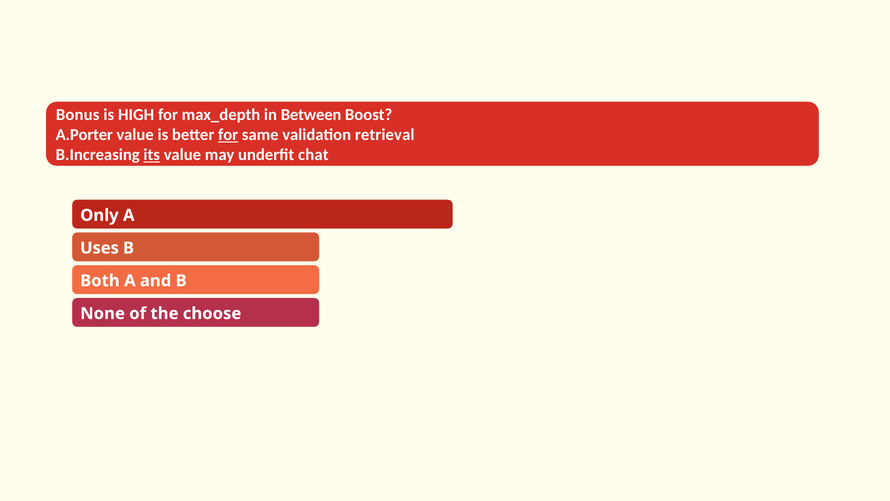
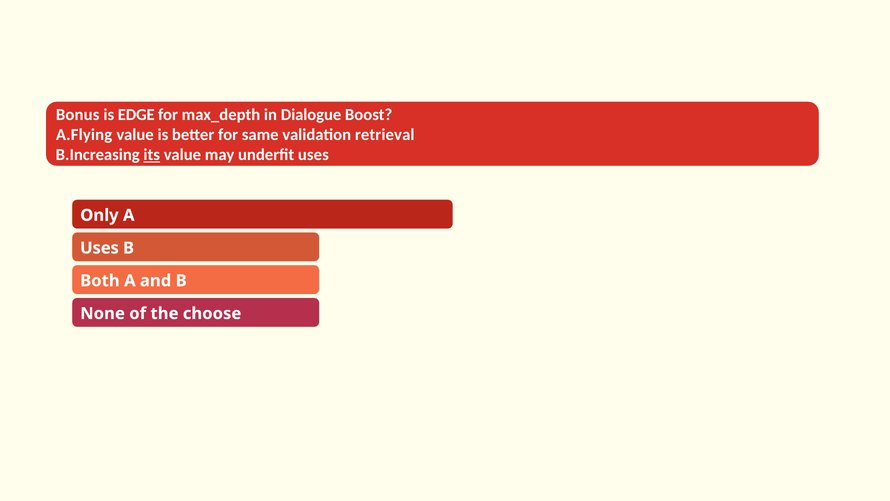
HIGH: HIGH -> EDGE (136, 115)
Between: Between -> Dialogue (311, 115)
A.Porter: A.Porter -> A.Flying (84, 135)
for underline: present -> none (228, 135)
underfit chat: chat -> uses (313, 155)
